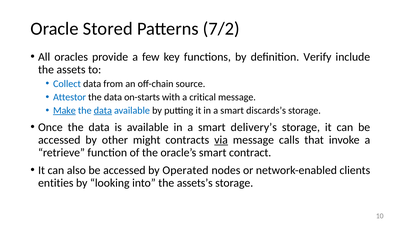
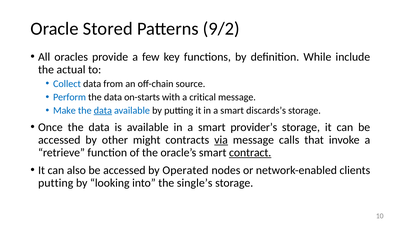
7/2: 7/2 -> 9/2 (221, 29)
Verify: Verify -> While (317, 57)
assets: assets -> actual (71, 69)
Attestor: Attestor -> Perform (70, 97)
Make underline: present -> none (64, 110)
delivery’s: delivery’s -> provider’s (254, 127)
contract underline: none -> present (250, 152)
entities: entities -> putting (56, 183)
assets’s: assets’s -> single’s (195, 183)
